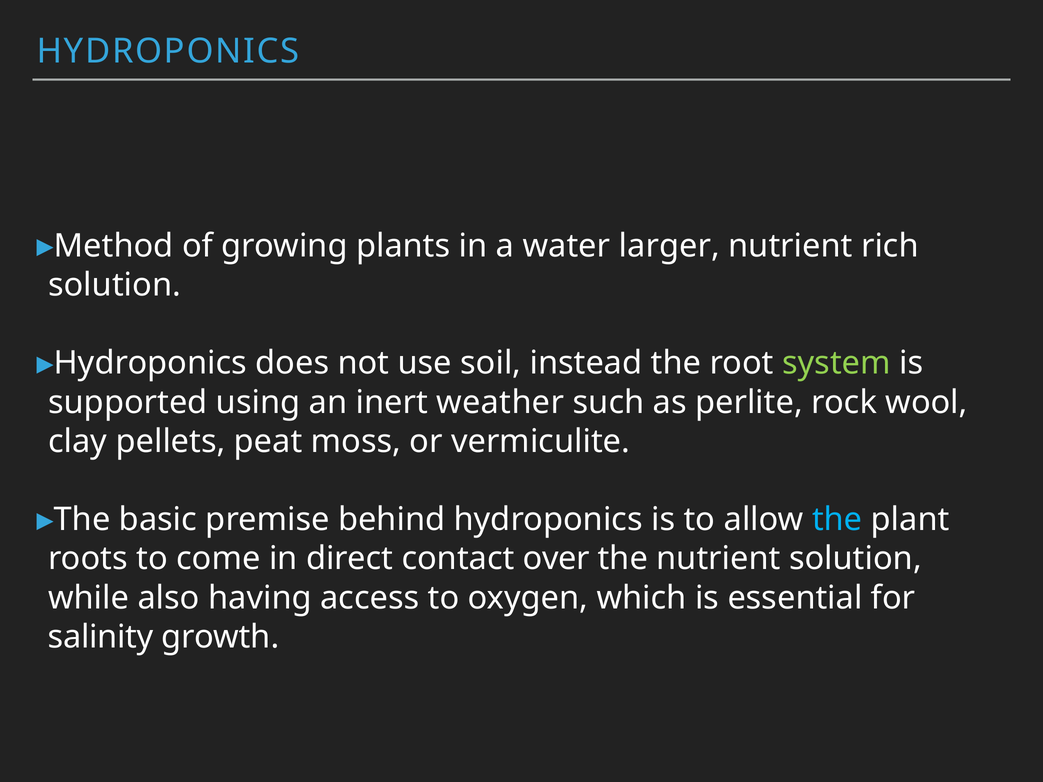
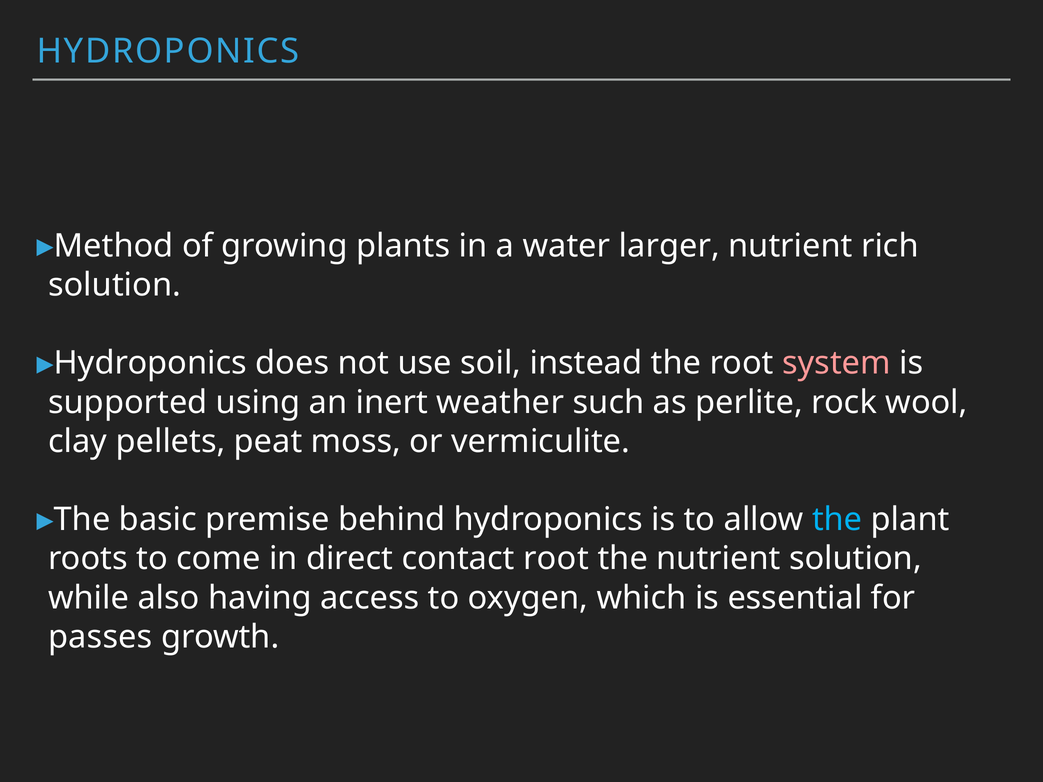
system colour: light green -> pink (836, 363)
contact over: over -> root (556, 559)
salinity: salinity -> passes (100, 637)
